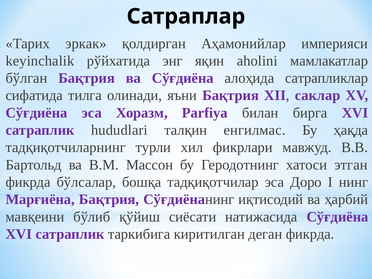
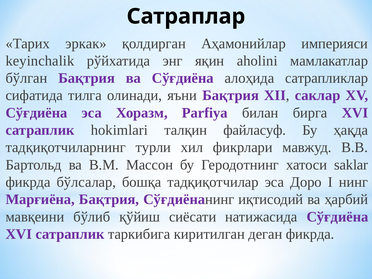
hududlari: hududlari -> hokimlari (119, 130)
енгилмас: енгилмас -> файласуф (255, 130)
этган: этган -> saklar (351, 165)
